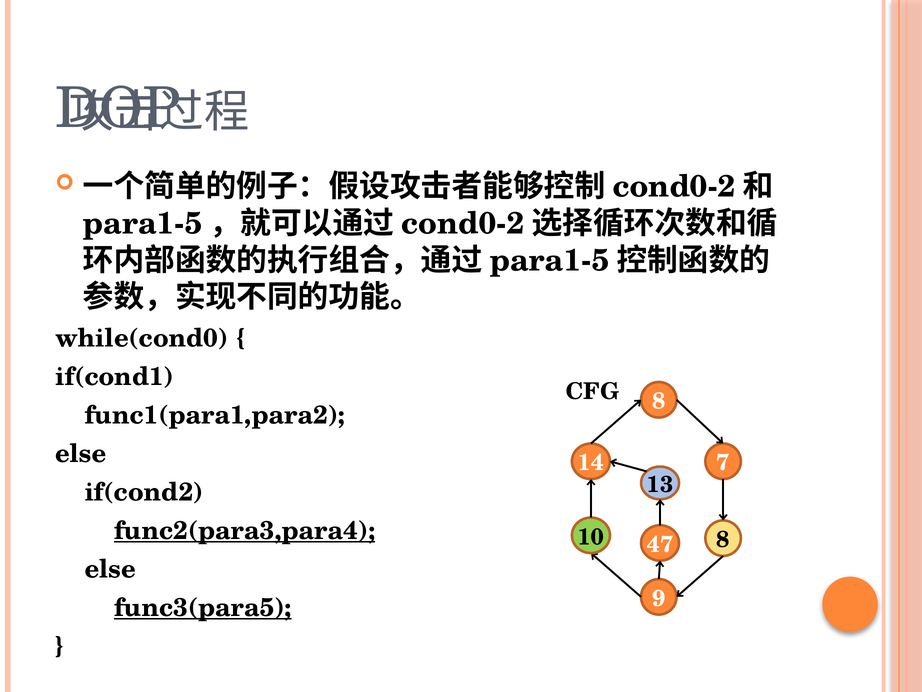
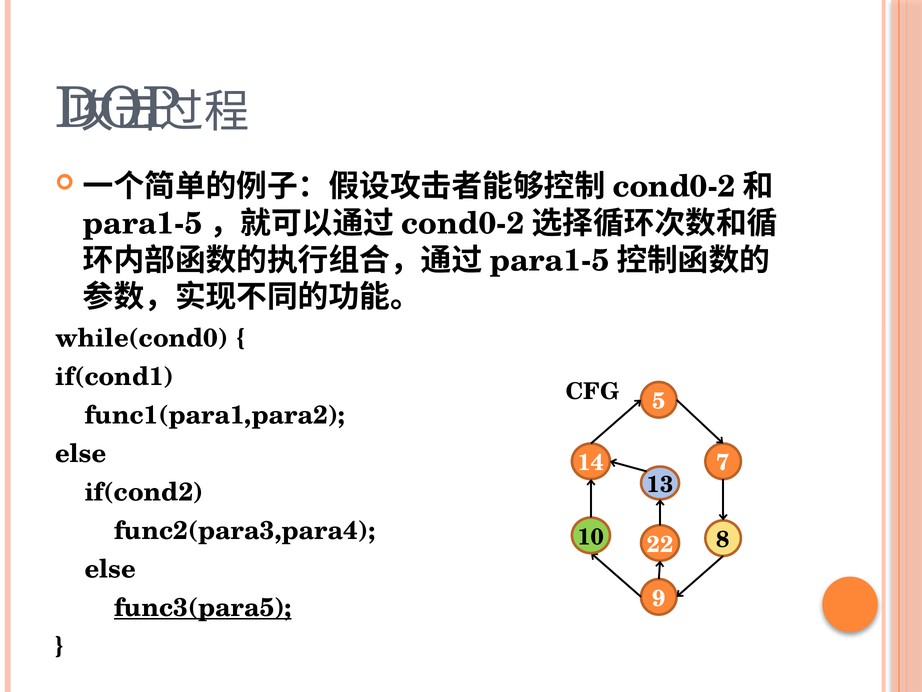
CFG 8: 8 -> 5 (659, 401)
func2(para3,para4 underline: present -> none (245, 530)
47: 47 -> 22 (660, 544)
